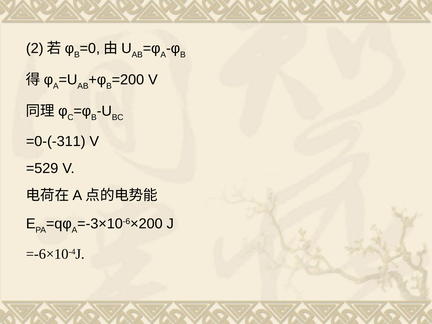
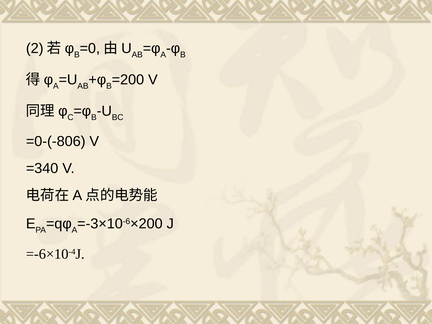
=0-(-311: =0-(-311 -> =0-(-806 (56, 141)
=529: =529 -> =340 (42, 168)
